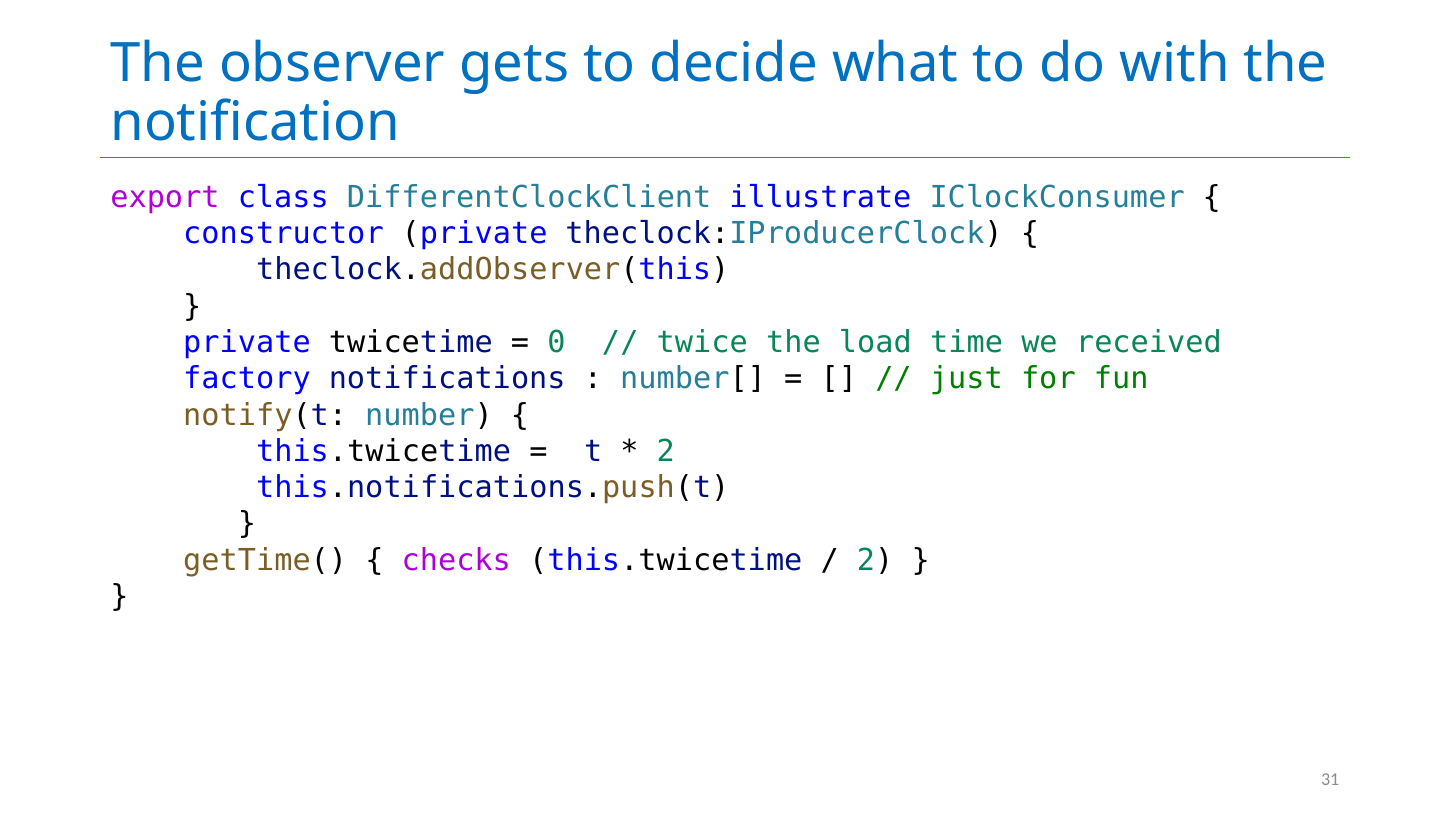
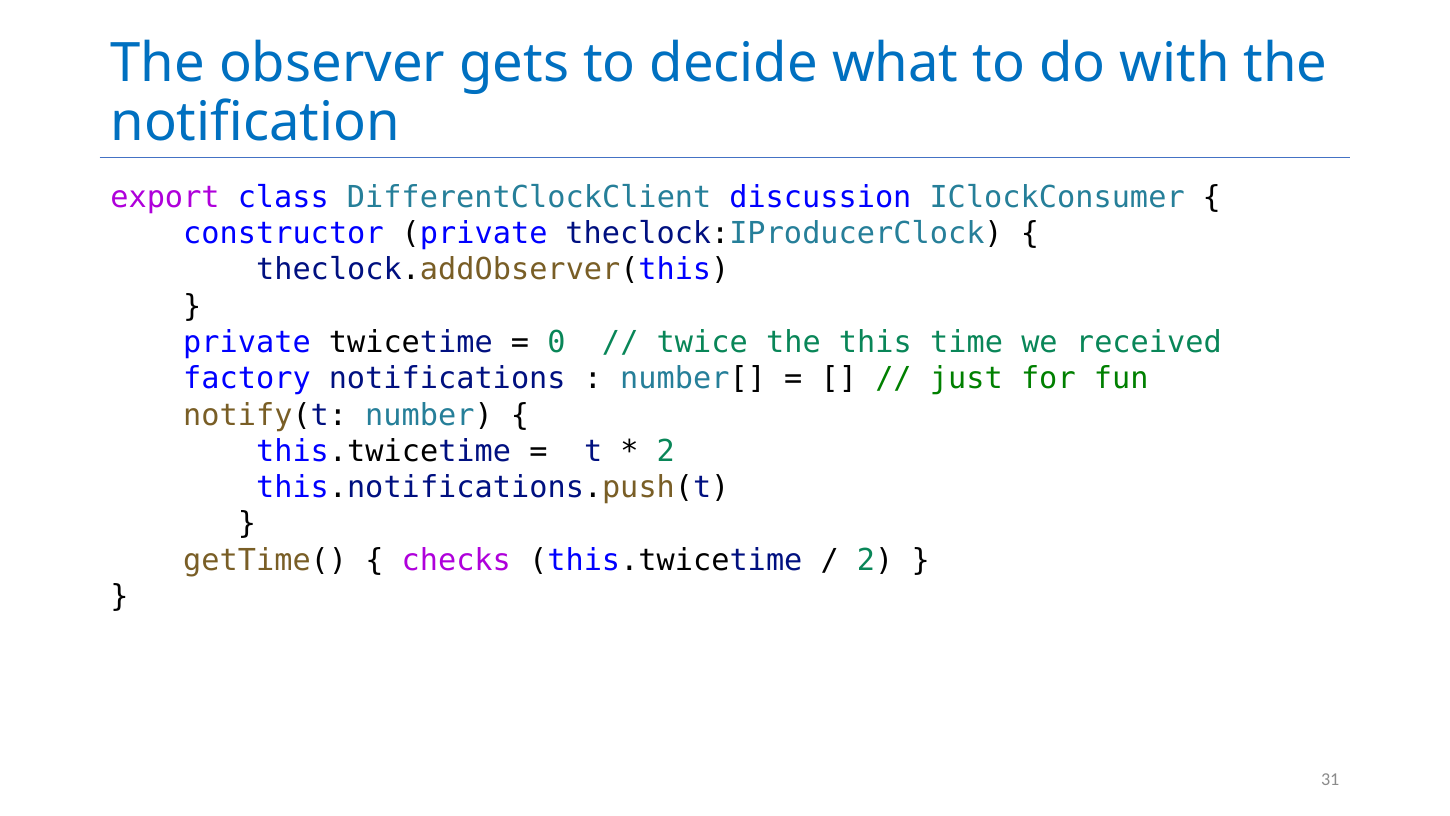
illustrate: illustrate -> discussion (820, 197)
load: load -> this (875, 342)
